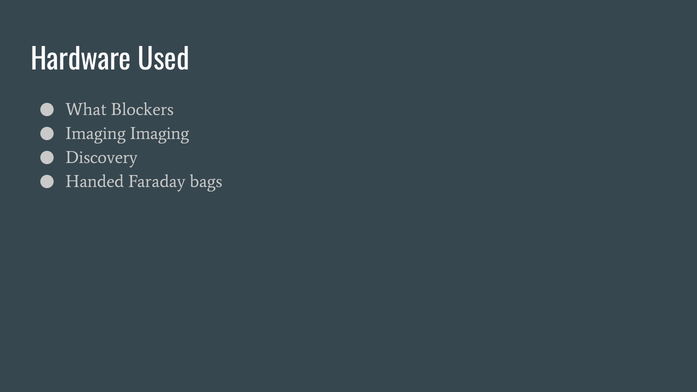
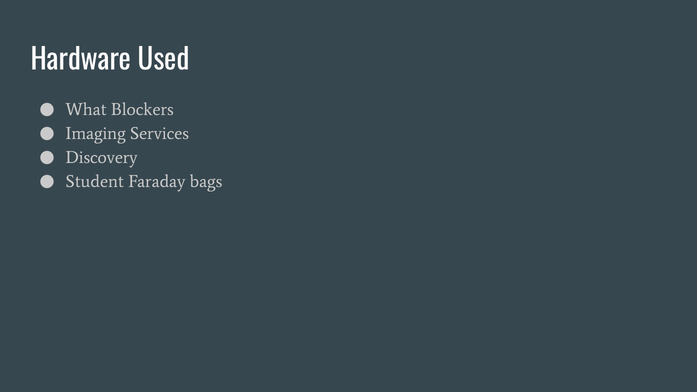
Imaging Imaging: Imaging -> Services (159, 134)
Handed: Handed -> Student (95, 182)
